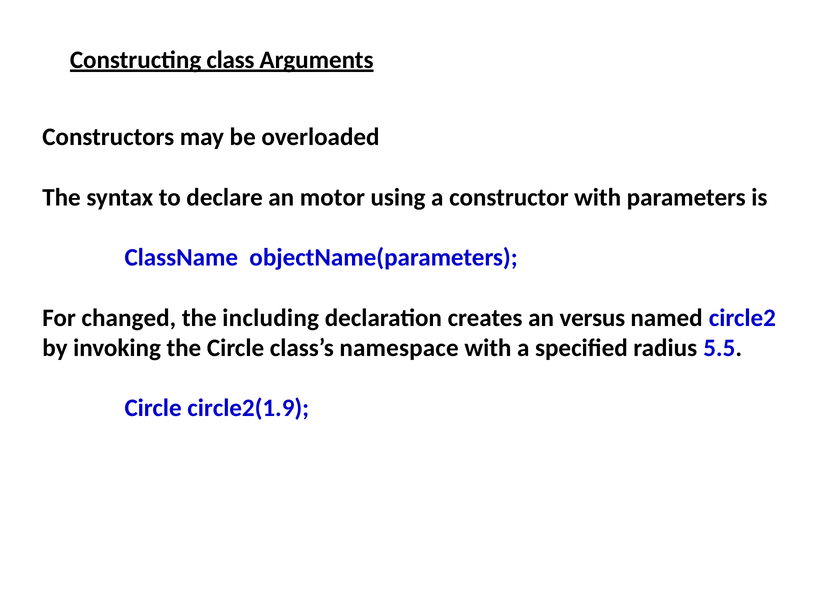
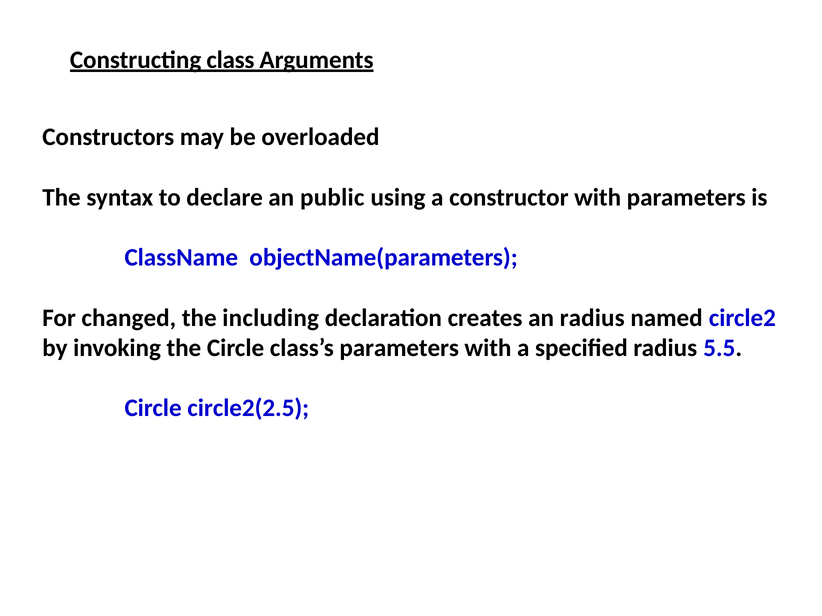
motor: motor -> public (332, 198)
an versus: versus -> radius (592, 318)
class’s namespace: namespace -> parameters (399, 348)
circle2(1.9: circle2(1.9 -> circle2(2.5 (248, 408)
